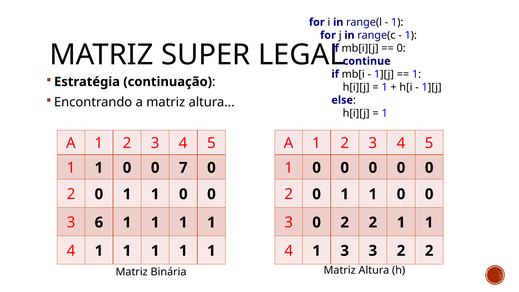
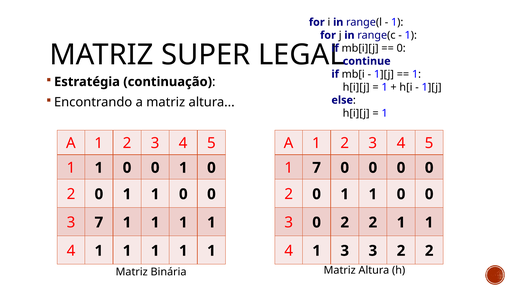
0 0 7: 7 -> 1 (183, 168)
0: 0 -> 7 (317, 168)
3 6: 6 -> 7 (99, 222)
